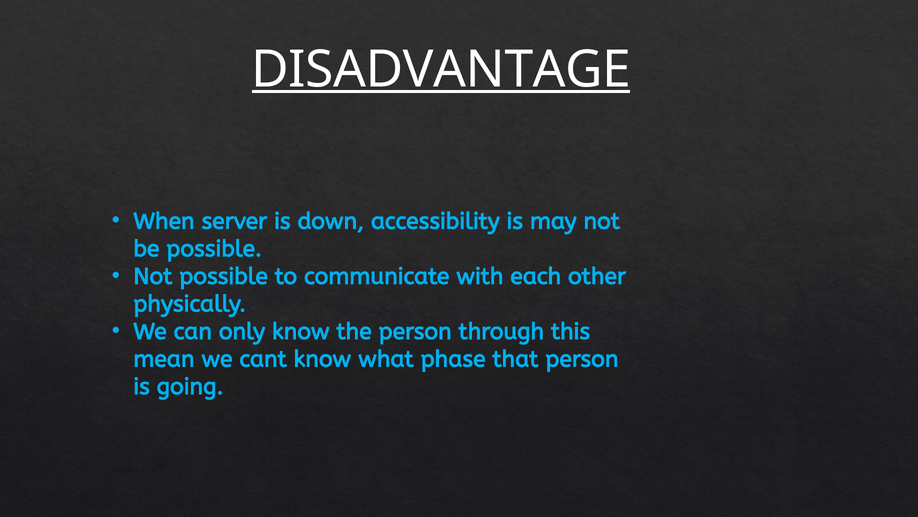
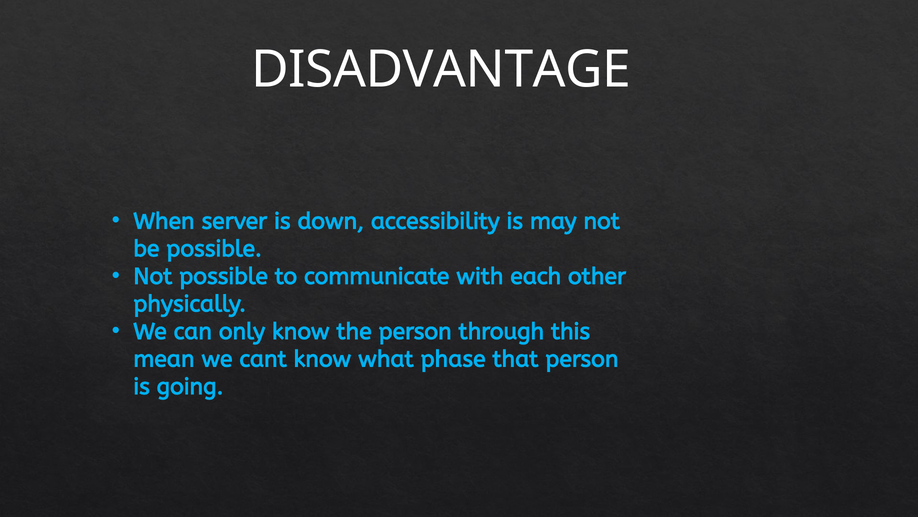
DISADVANTAGE underline: present -> none (441, 69)
